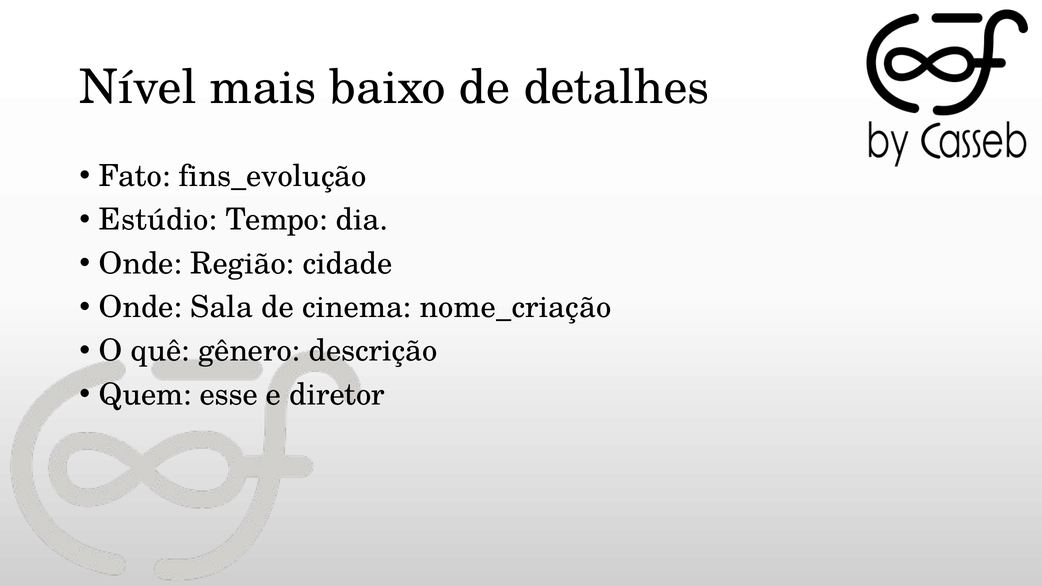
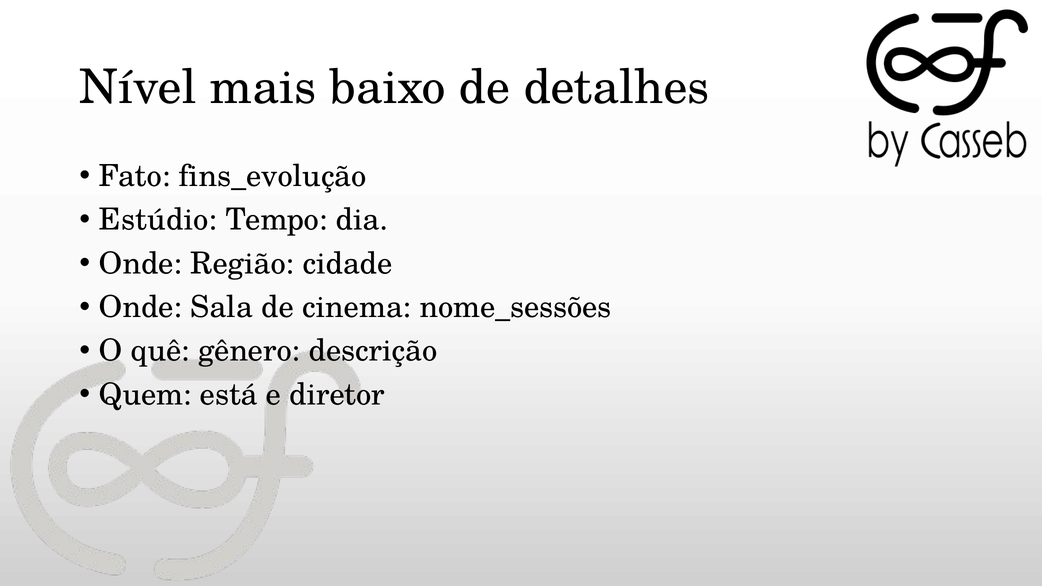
nome_criação: nome_criação -> nome_sessões (516, 307)
esse: esse -> está (229, 395)
